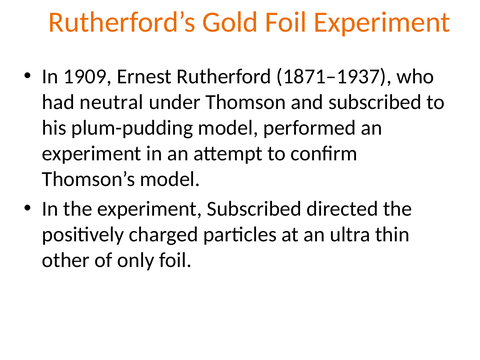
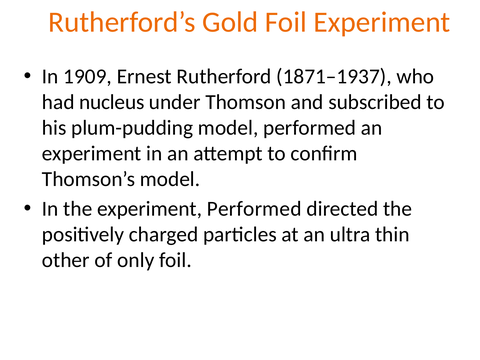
neutral: neutral -> nucleus (112, 102)
experiment Subscribed: Subscribed -> Performed (254, 209)
